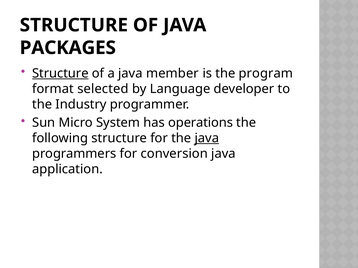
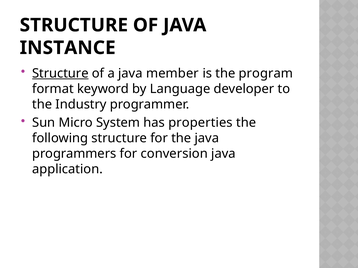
PACKAGES: PACKAGES -> INSTANCE (68, 48)
selected: selected -> keyword (103, 89)
operations: operations -> properties (200, 123)
java underline: present -> none (207, 138)
